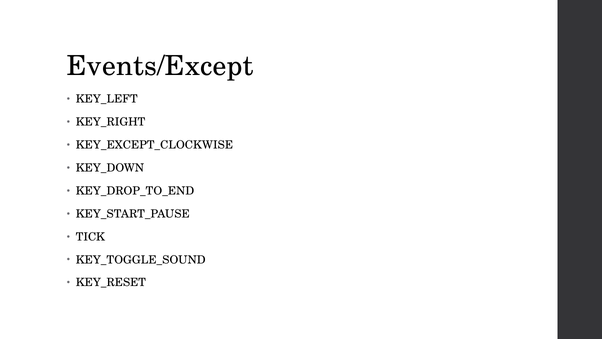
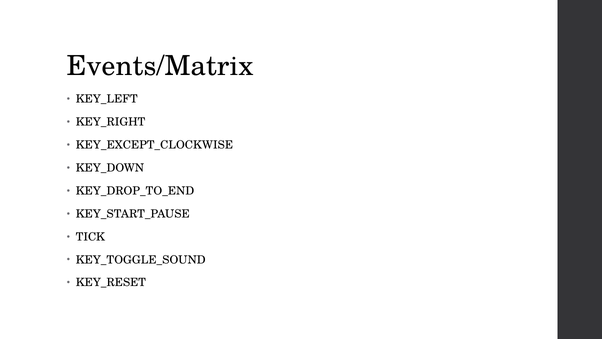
Events/Except: Events/Except -> Events/Matrix (160, 66)
